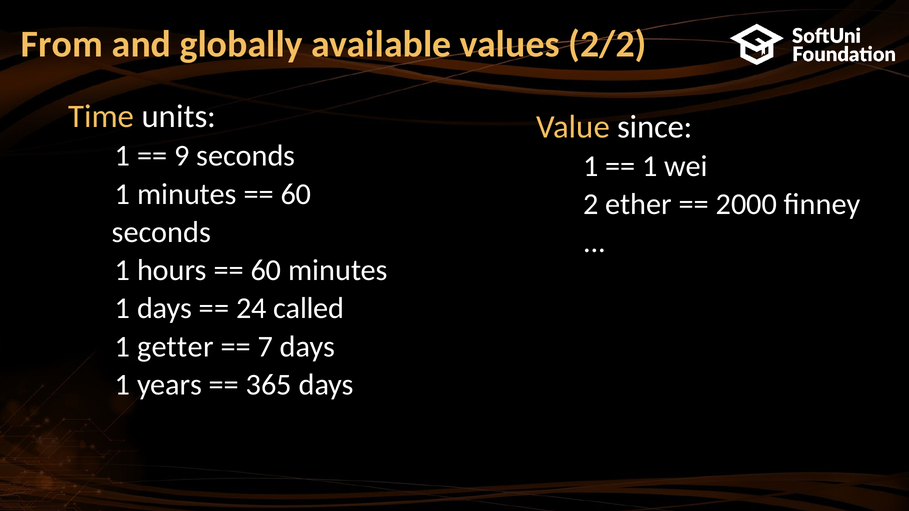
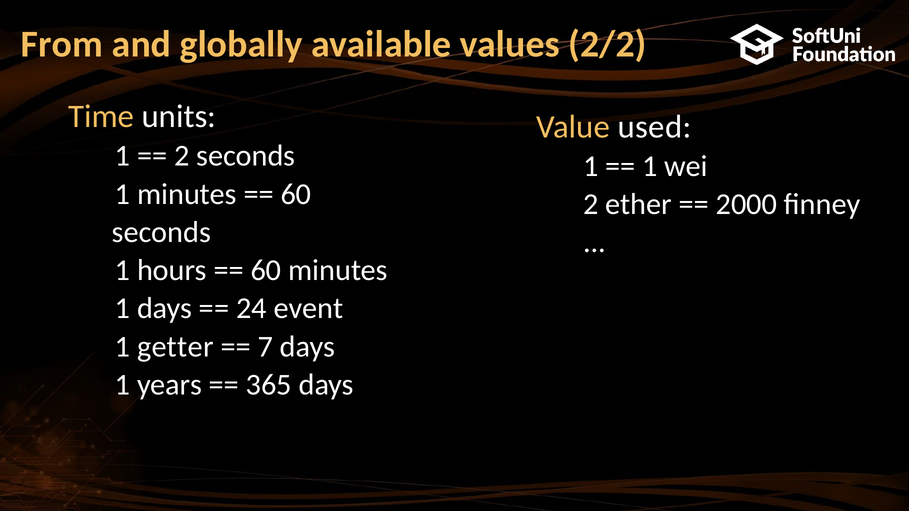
since: since -> used (655, 127)
9: 9 -> 2 (182, 156)
called: called -> event (309, 309)
